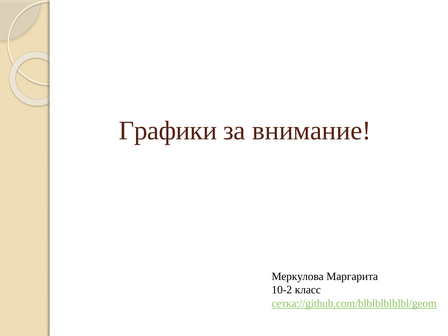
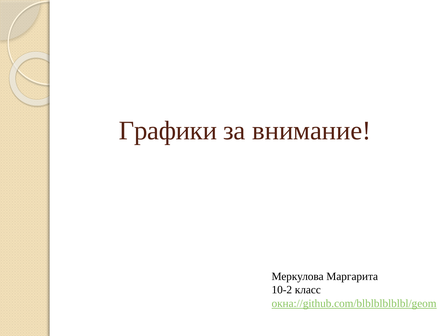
сетка://github.com/blblblblblbl/geom: сетка://github.com/blblblblblbl/geom -> окна://github.com/blblblblblbl/geom (354, 303)
